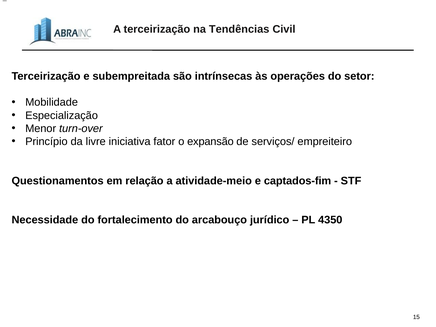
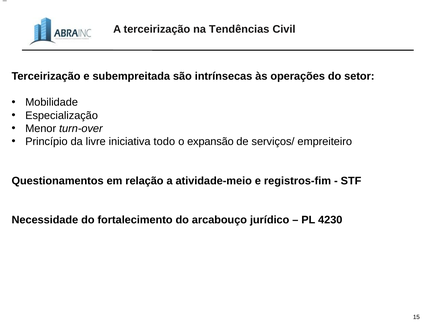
fator: fator -> todo (164, 142)
captados-fim: captados-fim -> registros-fim (298, 181)
4350: 4350 -> 4230 (330, 220)
